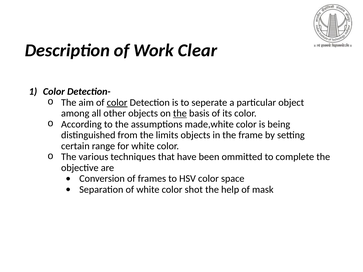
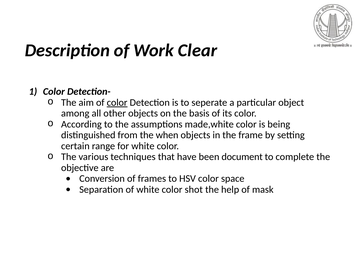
the underline: present -> none (180, 113)
limits: limits -> when (167, 135)
ommitted: ommitted -> document (242, 157)
